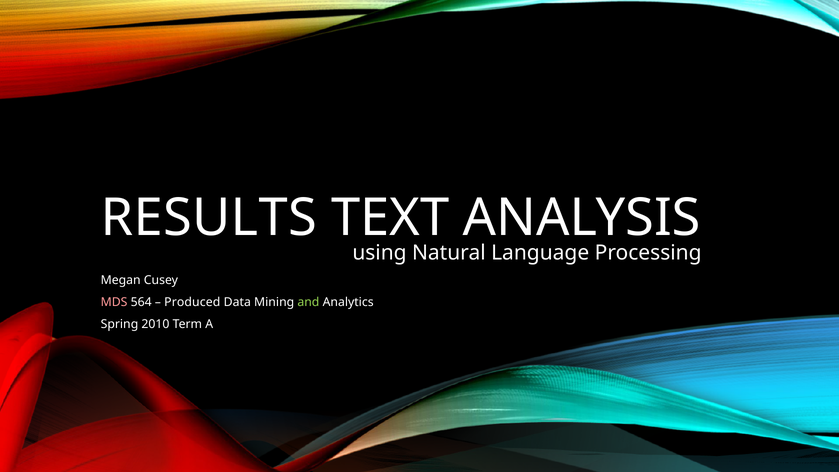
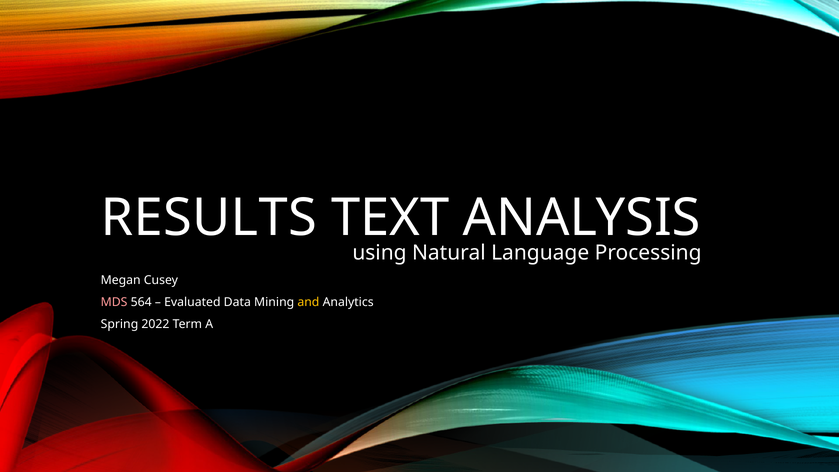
Produced: Produced -> Evaluated (192, 302)
and colour: light green -> yellow (308, 302)
2010: 2010 -> 2022 (155, 324)
